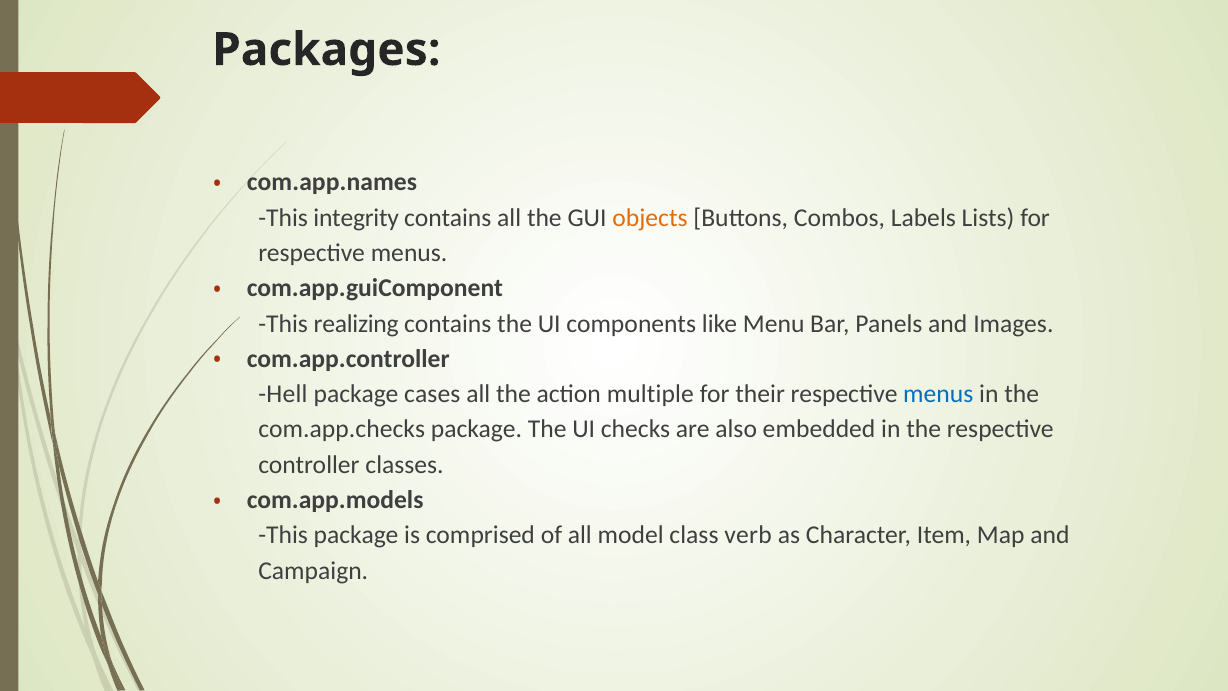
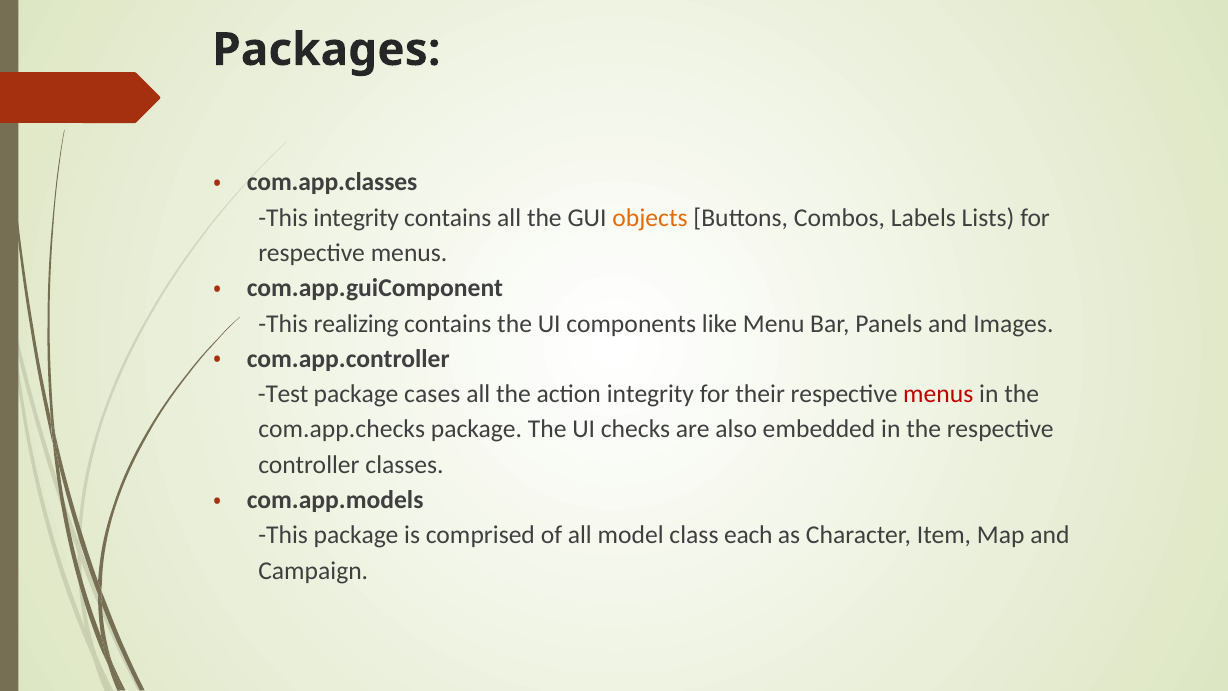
com.app.names: com.app.names -> com.app.classes (332, 182)
Hell: Hell -> Test (283, 394)
action multiple: multiple -> integrity (650, 394)
menus colour: blue -> red (938, 394)
verb: verb -> each (748, 535)
